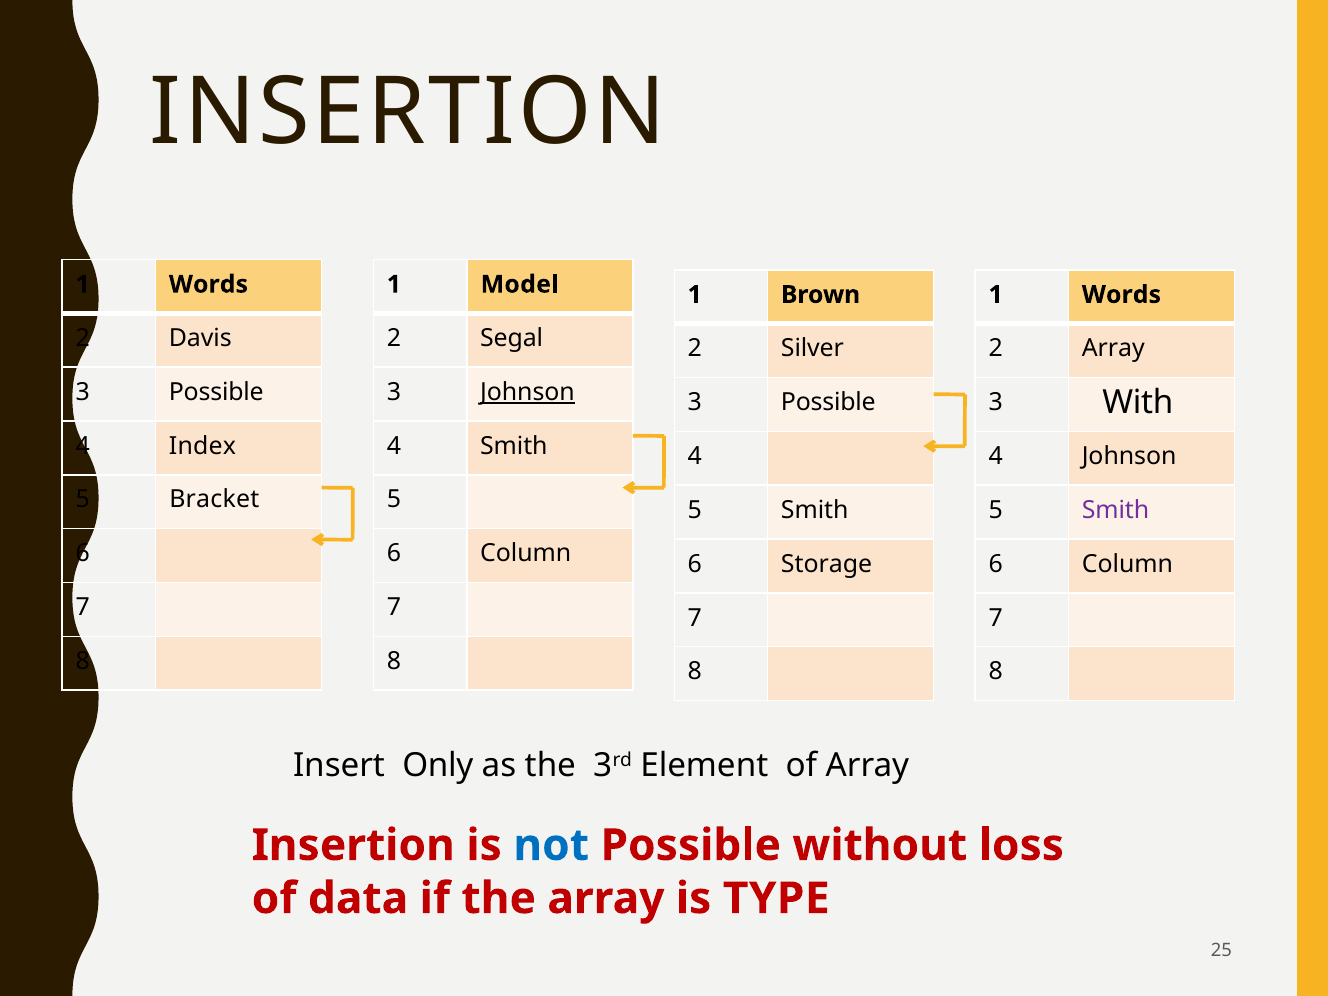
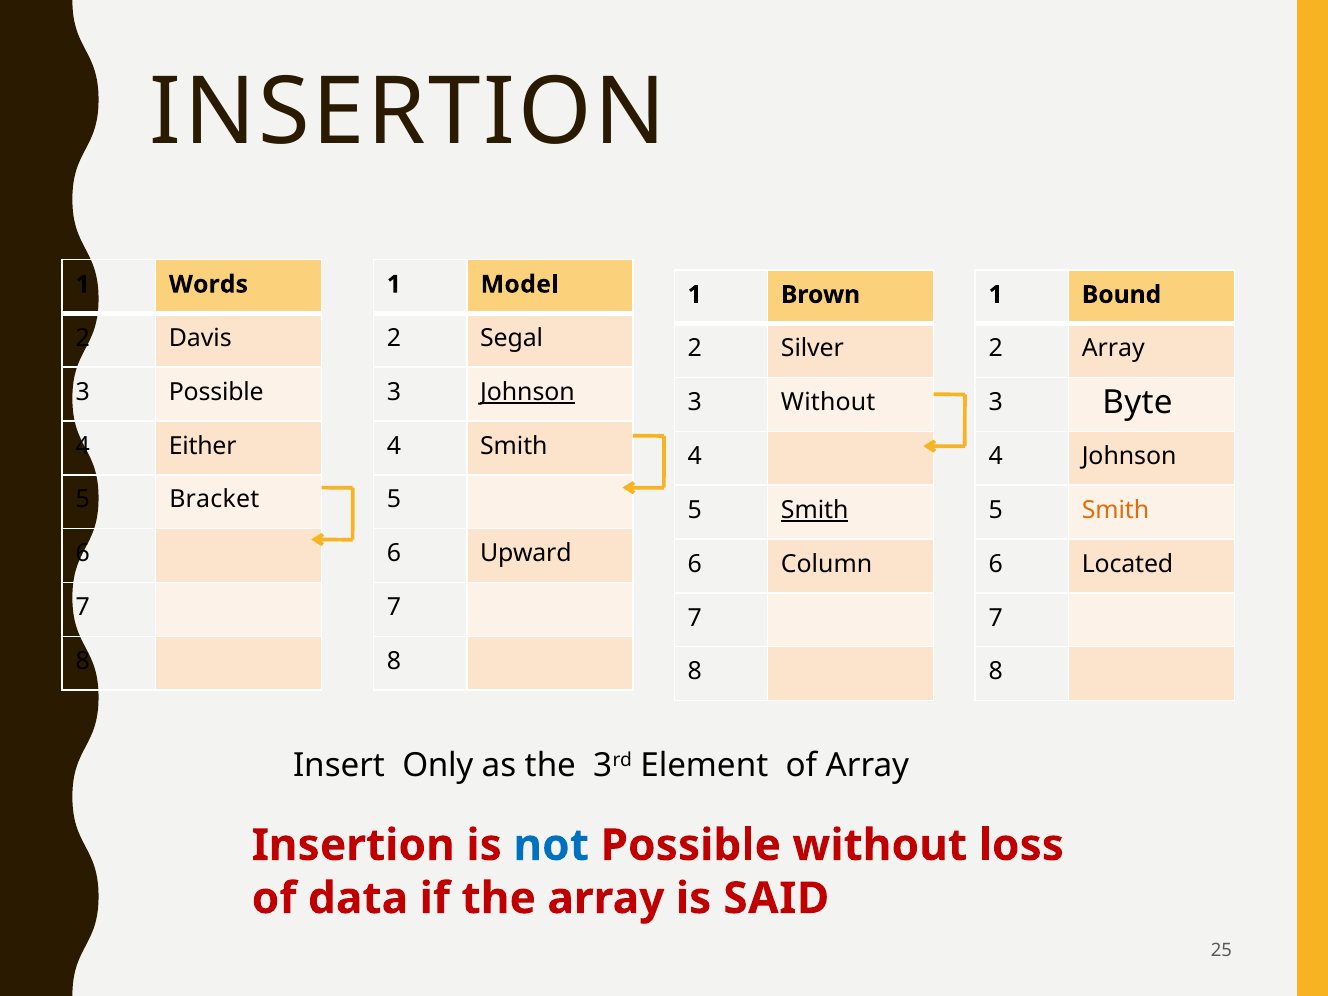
Words: Words -> Bound (1122, 295)
With: With -> Byte (1138, 402)
Possible: Possible -> Without (828, 402)
Index: Index -> Either (203, 446)
Smith underline: none -> present (815, 510)
Smith colour: purple -> orange (1116, 510)
Column: Column -> Upward (526, 554)
Storage: Storage -> Column (827, 564)
Column: Column -> Located (1128, 564)
TYPE: TYPE -> SAID (776, 899)
